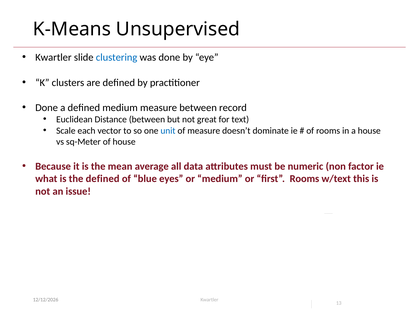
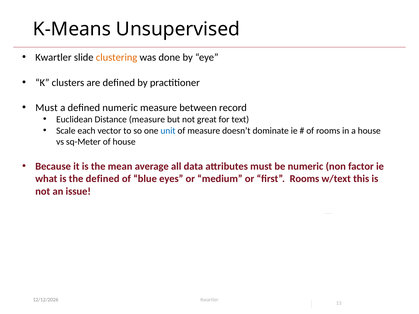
clustering colour: blue -> orange (117, 57)
Done: Done -> Must (47, 108)
defined medium: medium -> numeric (120, 108)
Distance between: between -> measure (147, 120)
